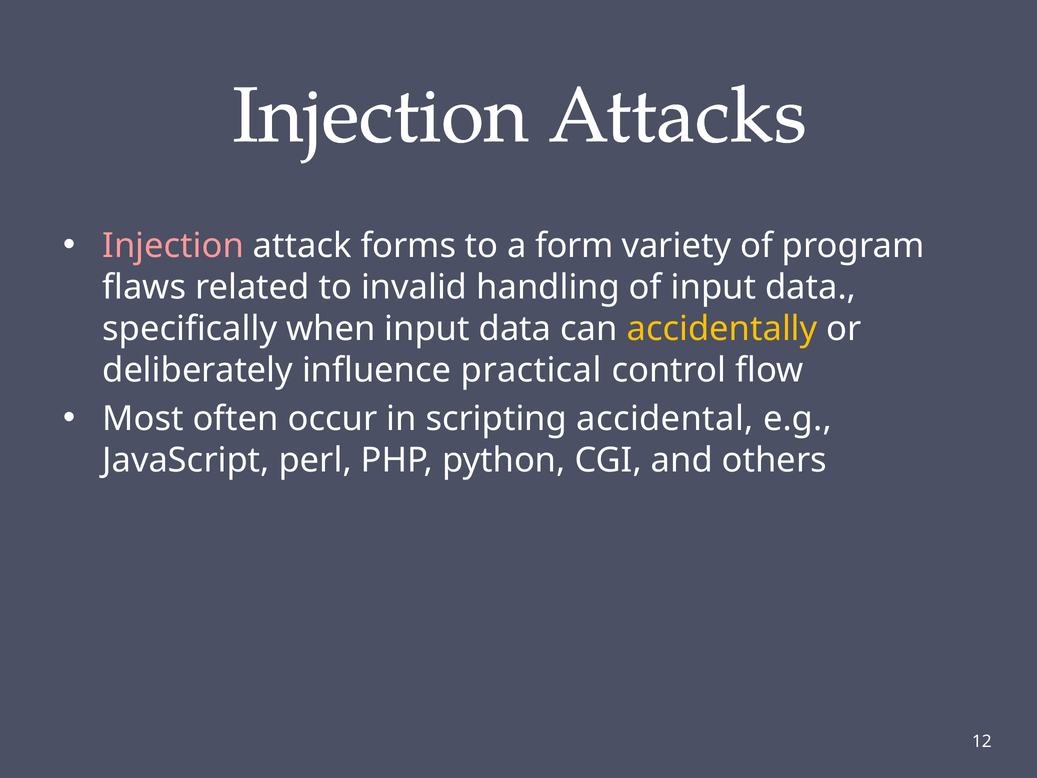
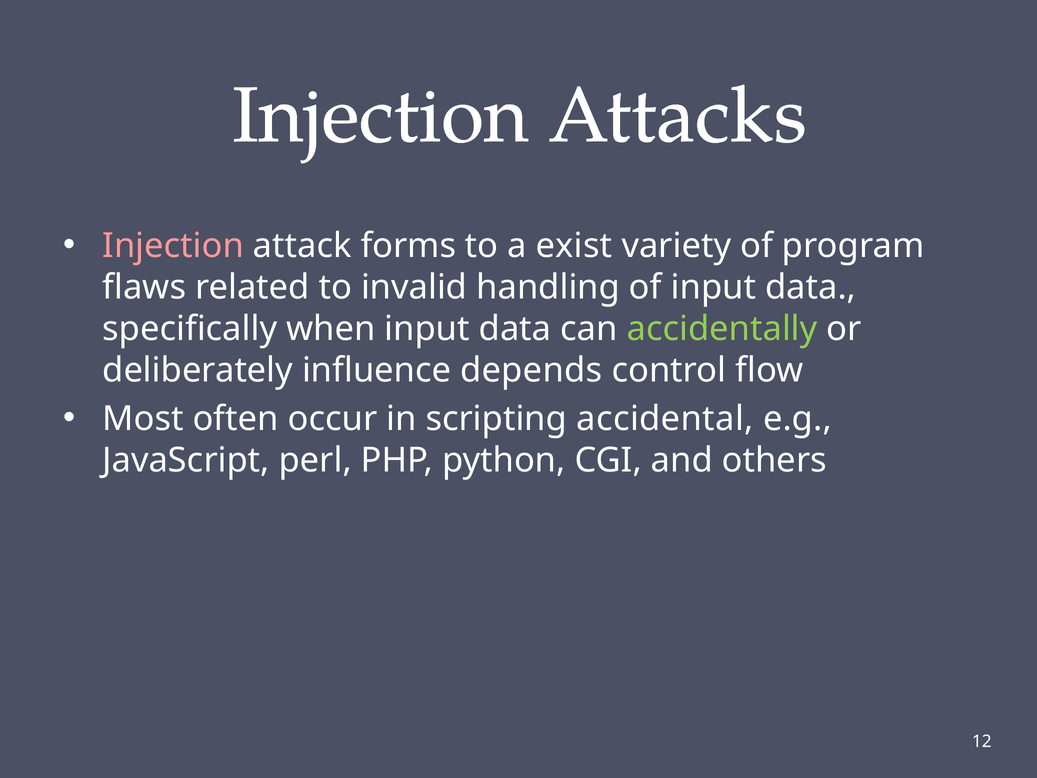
form: form -> exist (574, 246)
accidentally colour: yellow -> light green (722, 329)
practical: practical -> depends (531, 370)
